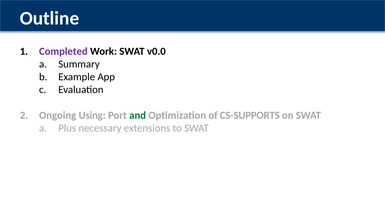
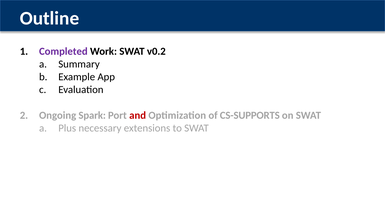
v0.0: v0.0 -> v0.2 (156, 51)
Using: Using -> Spark (92, 116)
and colour: green -> red (138, 116)
